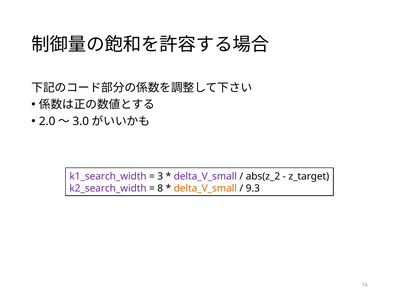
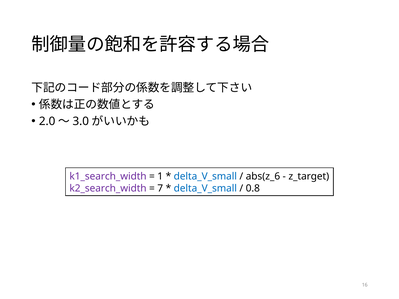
3: 3 -> 1 (160, 177)
delta_V_small colour: purple -> blue (205, 177)
abs(z_2: abs(z_2 -> abs(z_6 (263, 177)
8: 8 -> 7 (160, 189)
delta_V_small colour: orange -> blue (205, 189)
9.3: 9.3 -> 0.8 (253, 189)
